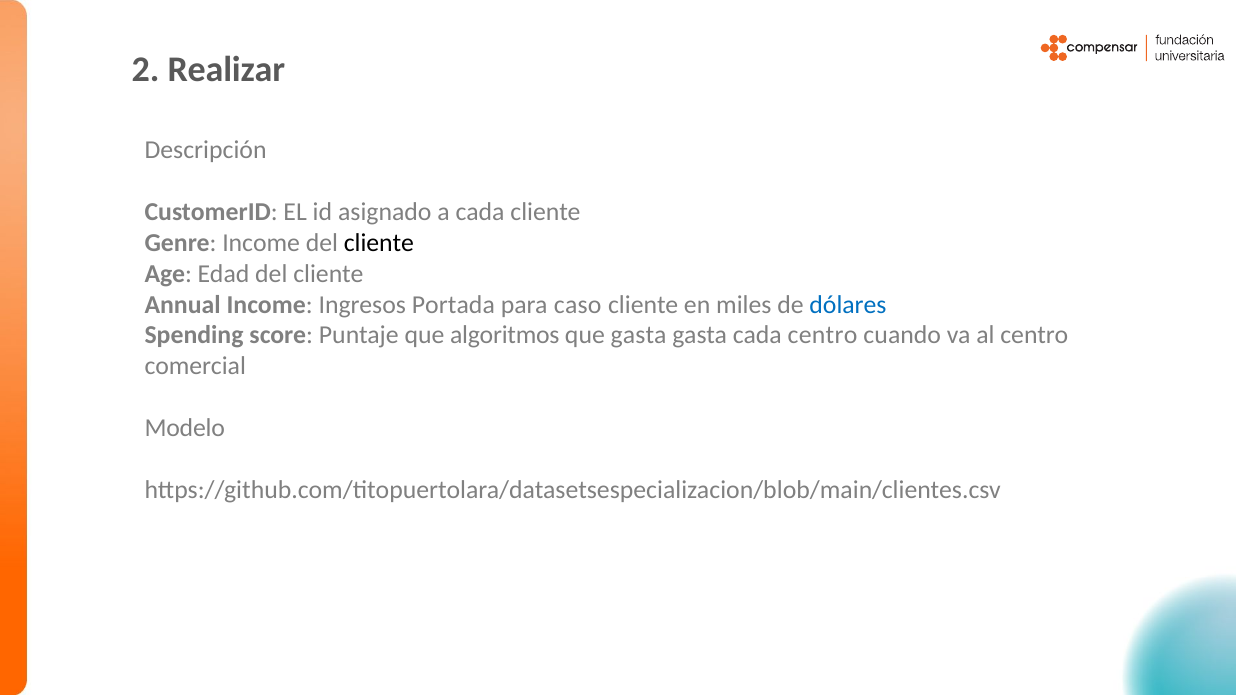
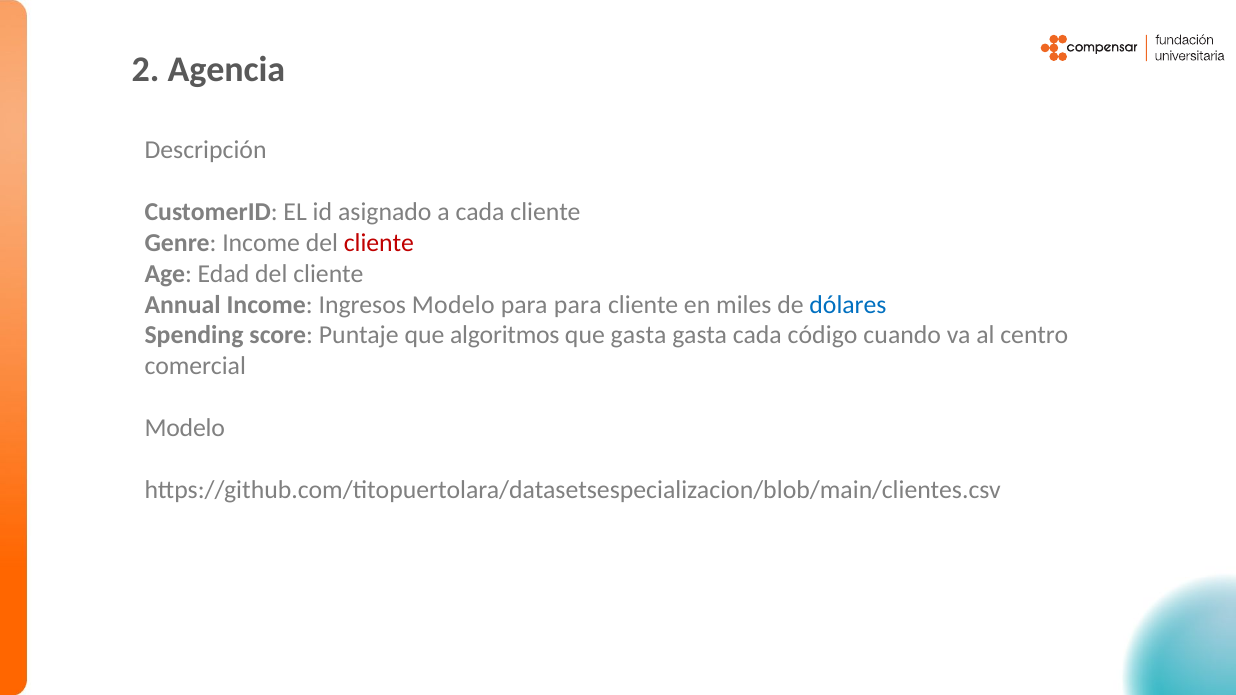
Realizar: Realizar -> Agencia (226, 70)
cliente colour: black -> red (379, 243)
Ingresos Portada: Portada -> Modelo (453, 305)
para caso: caso -> para (578, 305)
cada centro: centro -> código (823, 336)
